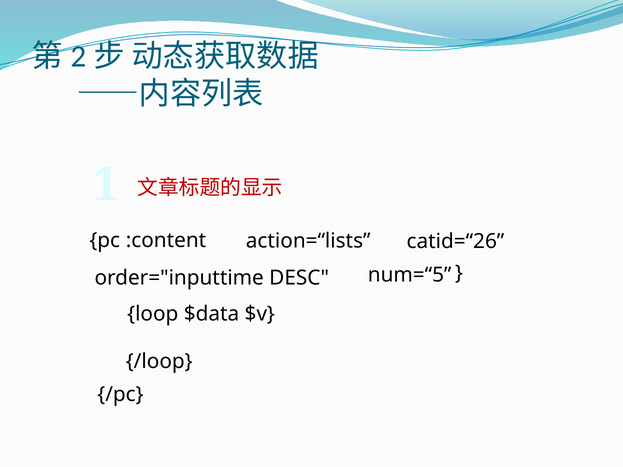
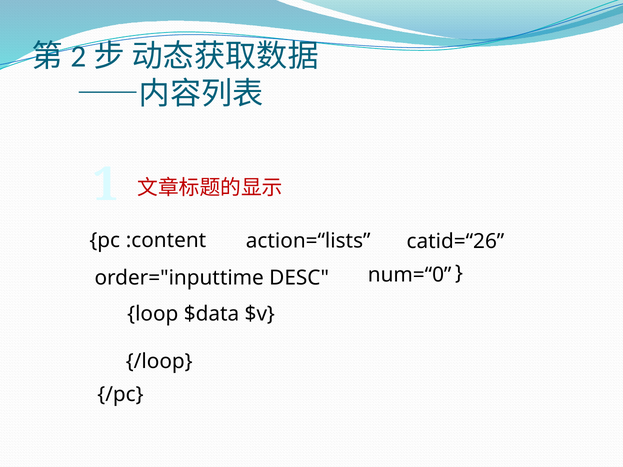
num=“5: num=“5 -> num=“0 (410, 275)
